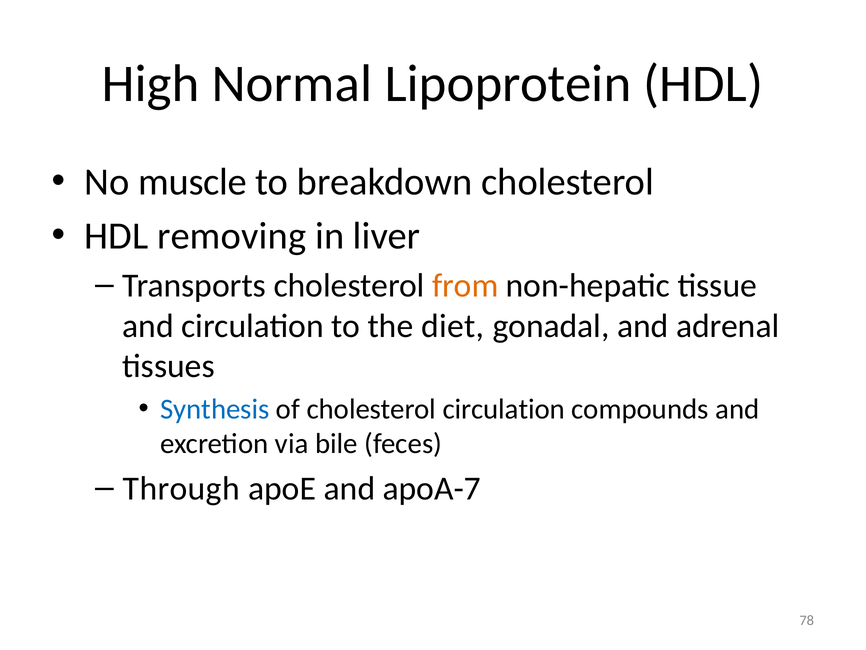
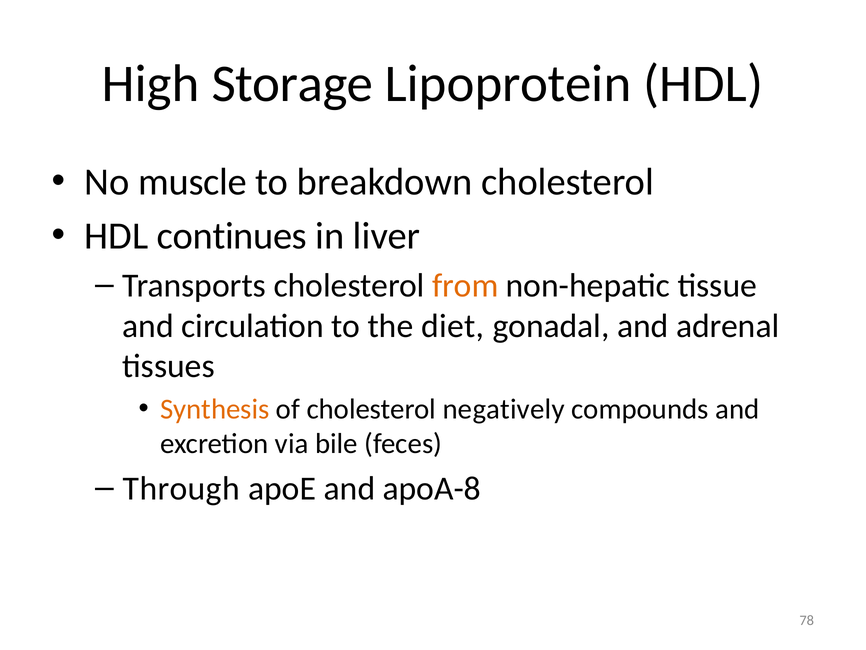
Normal: Normal -> Storage (292, 84)
removing: removing -> continues (232, 236)
Synthesis colour: blue -> orange (215, 409)
cholesterol circulation: circulation -> negatively (504, 409)
apoA-7: apoA-7 -> apoA-8 (432, 488)
